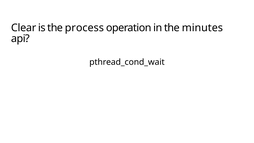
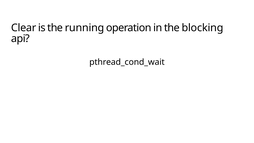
process: process -> running (85, 28)
minutes: minutes -> blocking (203, 28)
